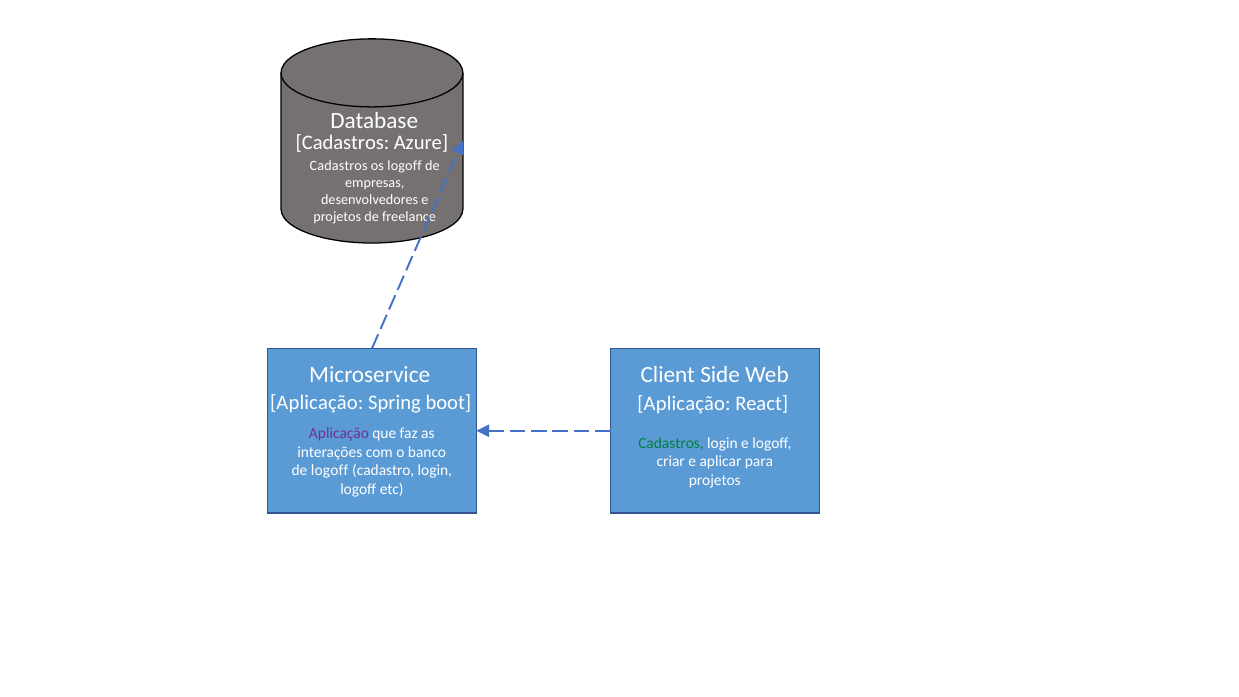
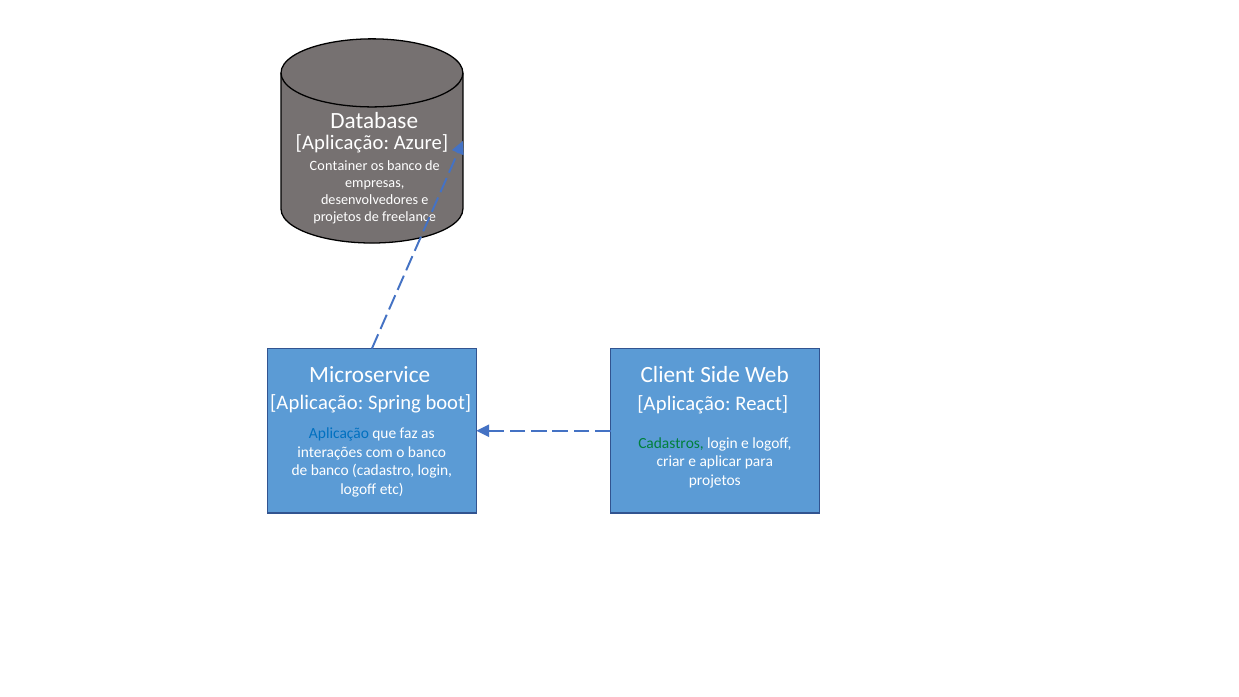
Cadastros: Cadastros -> Aplicação (342, 143)
Cadastros: Cadastros -> Container (339, 166)
os logoff: logoff -> banco (405, 166)
Aplicação colour: purple -> blue (339, 434)
de logoff: logoff -> banco (330, 471)
